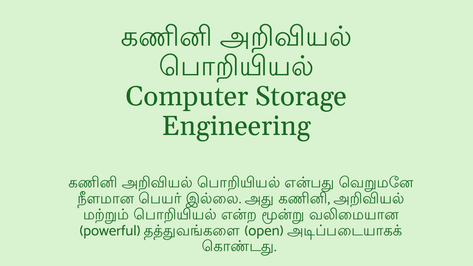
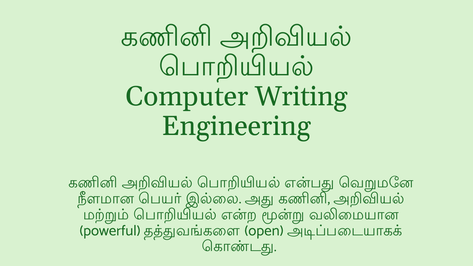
Storage: Storage -> Writing (301, 96)
